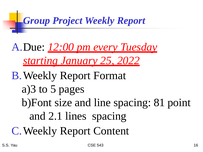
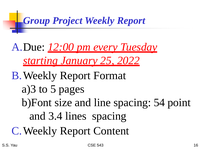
81: 81 -> 54 (159, 103)
2.1: 2.1 -> 3.4 (55, 116)
